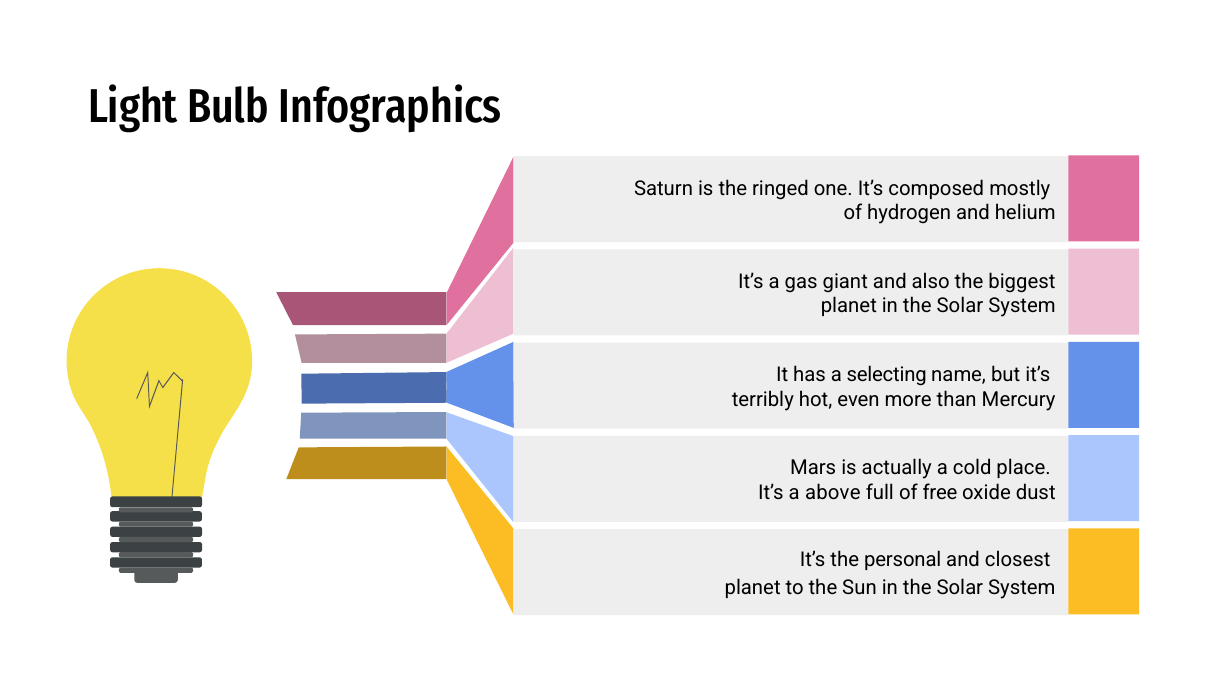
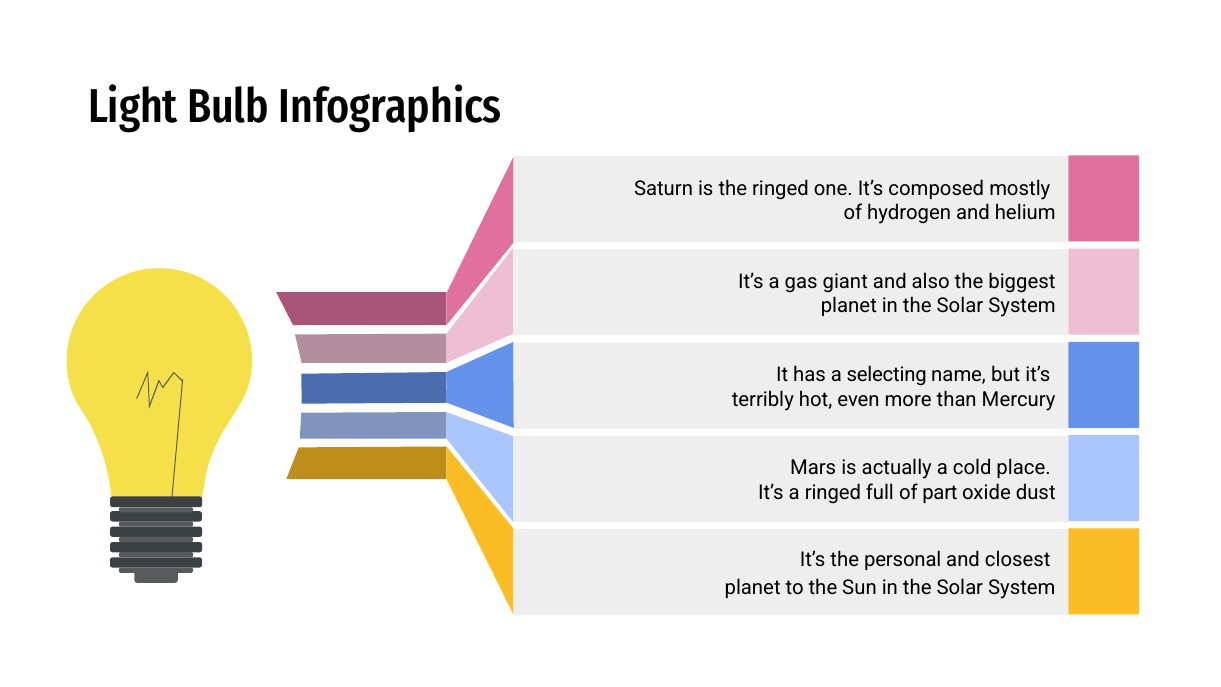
a above: above -> ringed (833, 492)
free: free -> part (940, 492)
